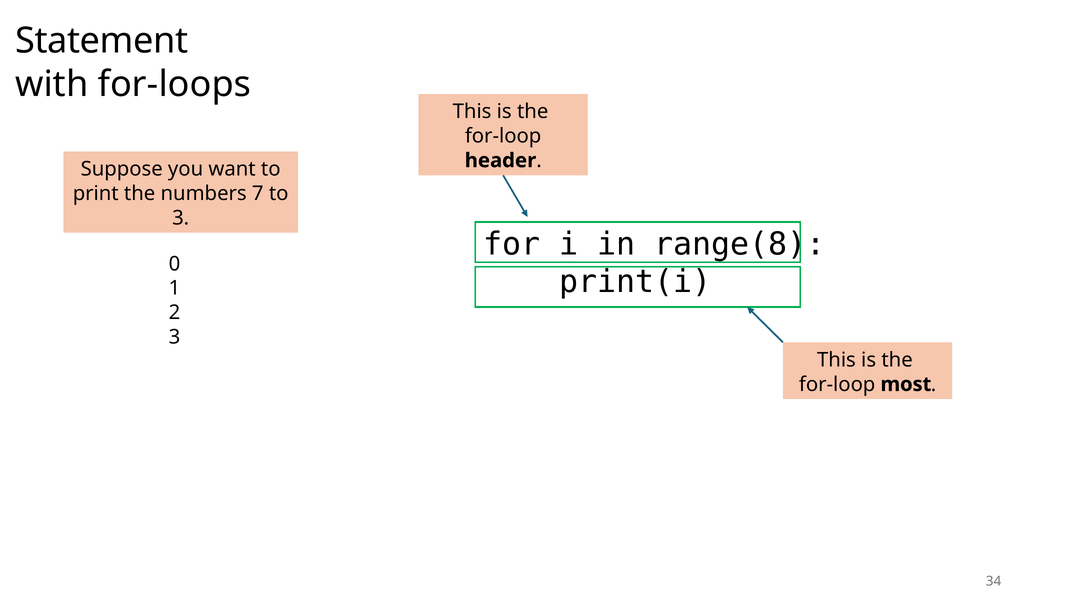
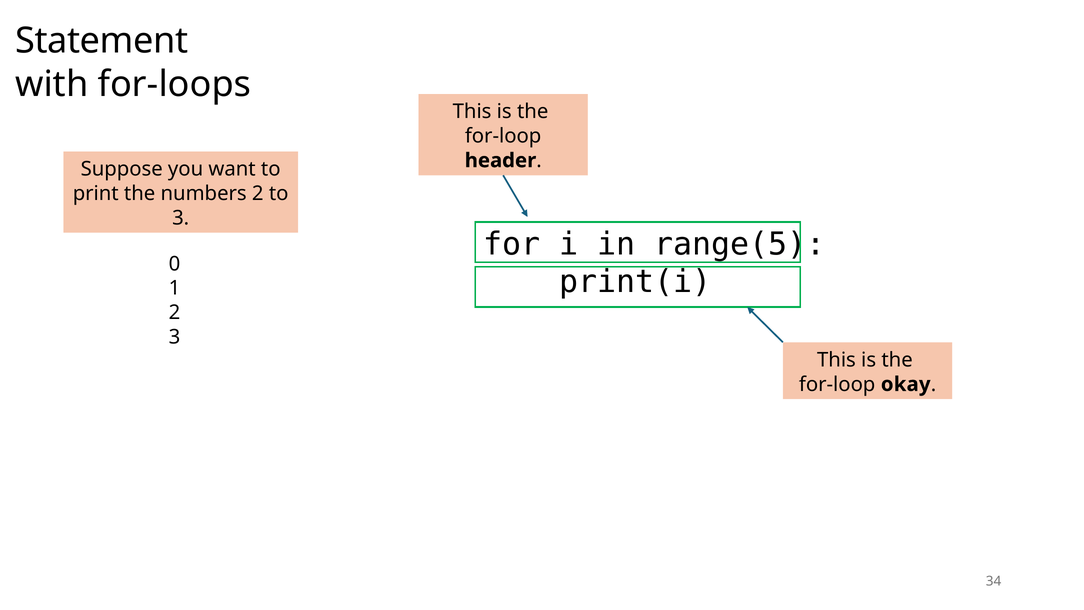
numbers 7: 7 -> 2 (258, 193)
range(8: range(8 -> range(5 (740, 244)
most: most -> okay (906, 384)
